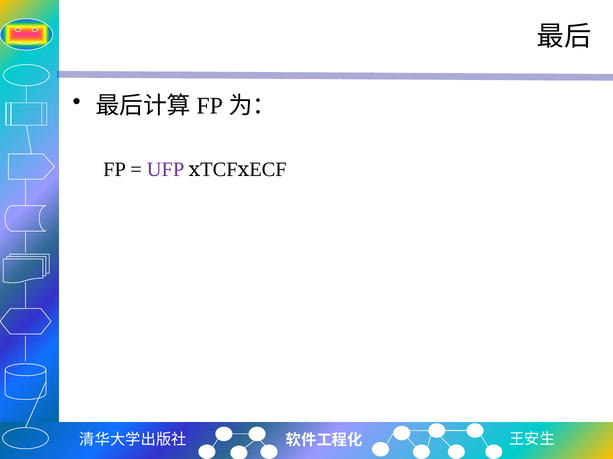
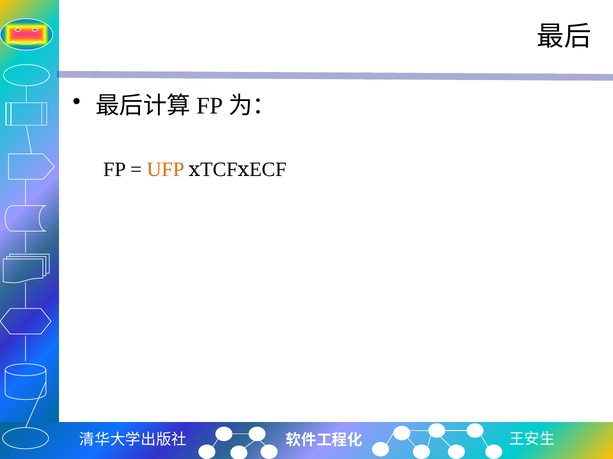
UFP colour: purple -> orange (166, 170)
